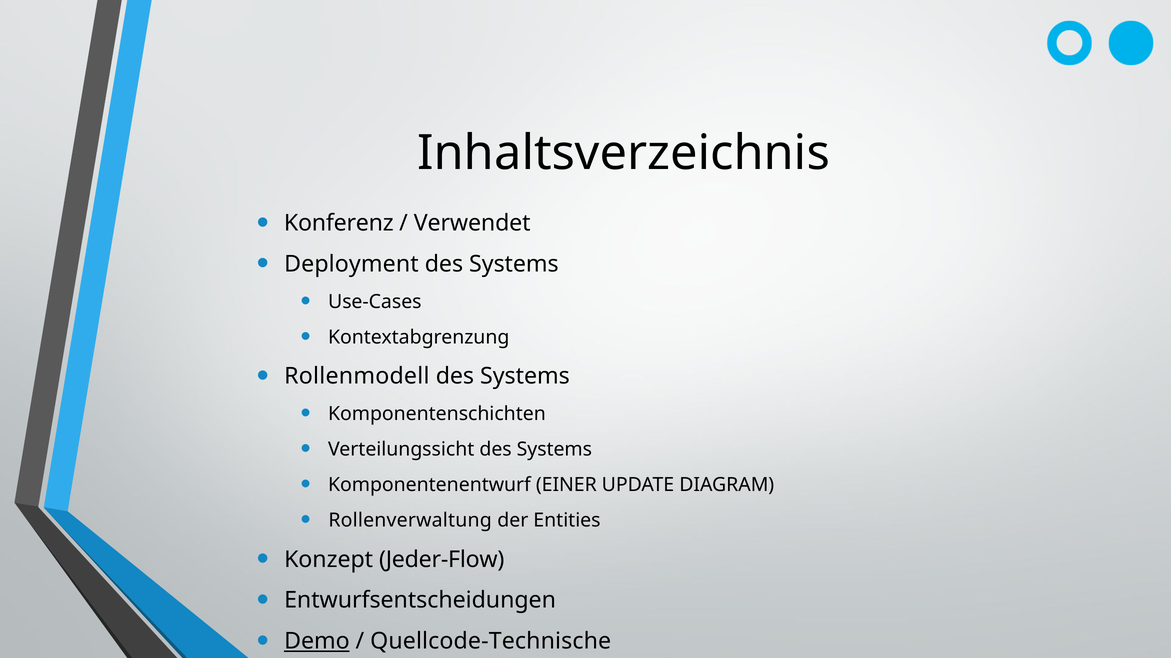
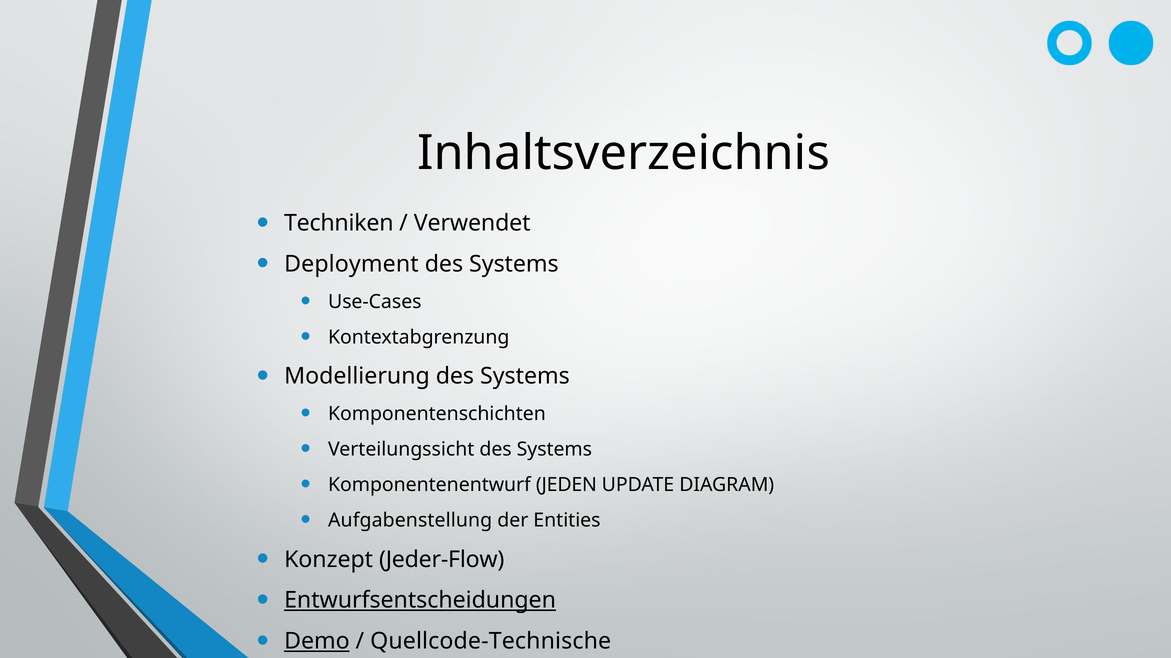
Konferenz: Konferenz -> Techniken (339, 223)
Rollenmodell: Rollenmodell -> Modellierung (357, 377)
EINER: EINER -> JEDEN (566, 485)
Rollenverwaltung: Rollenverwaltung -> Aufgabenstellung (410, 521)
Entwurfsentscheidungen underline: none -> present (420, 601)
